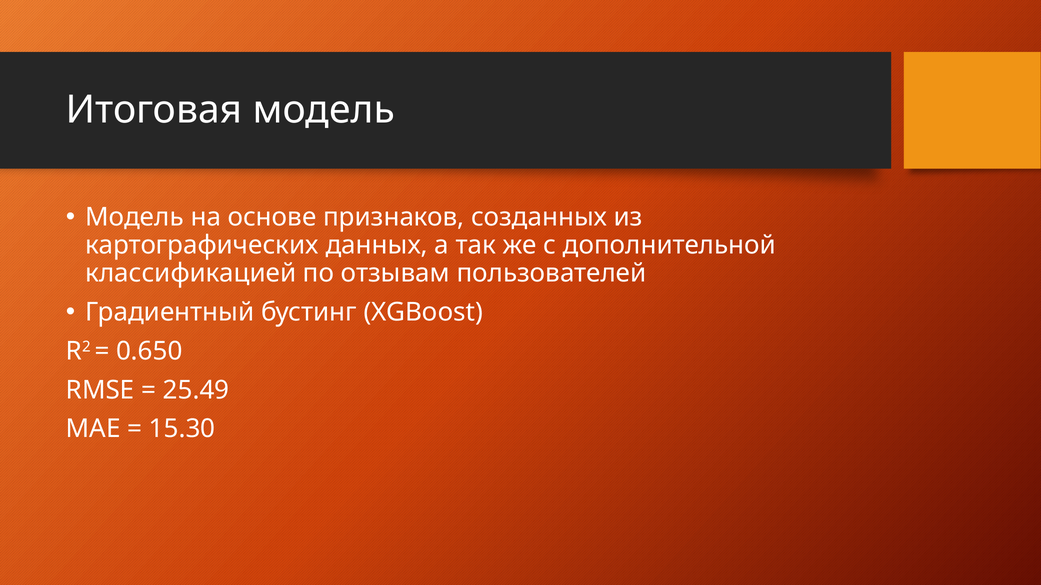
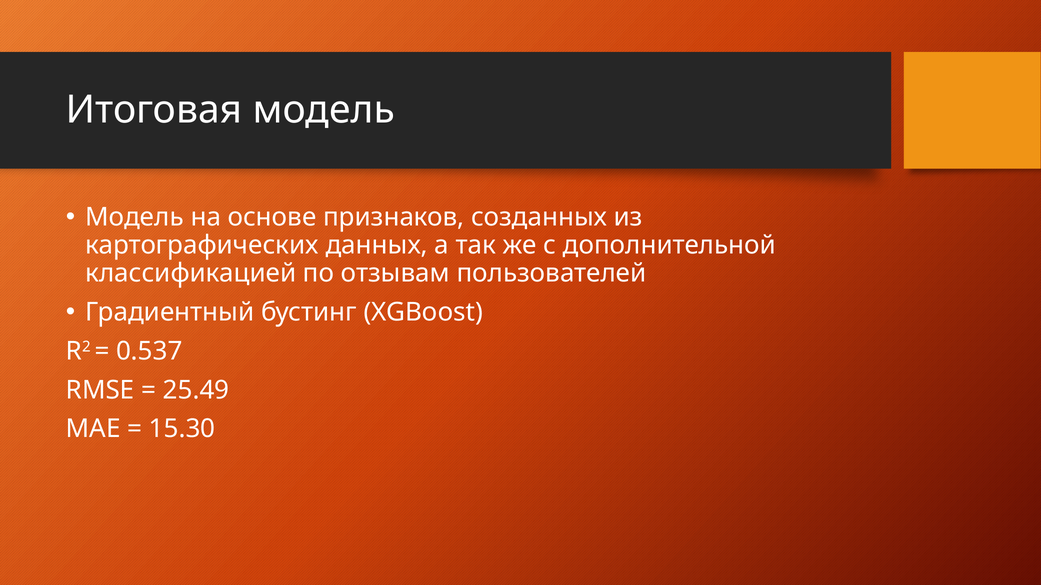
0.650: 0.650 -> 0.537 (149, 351)
